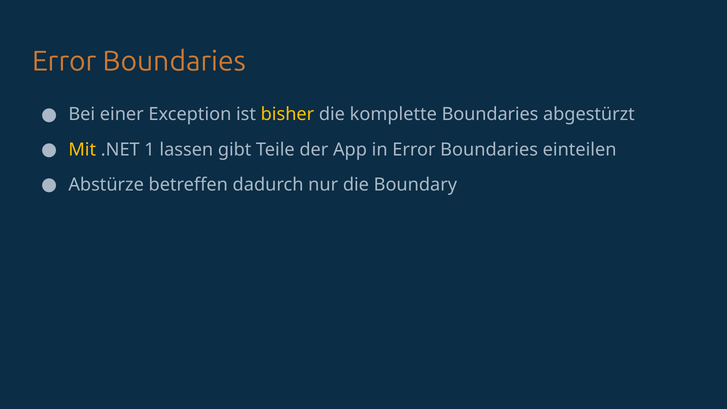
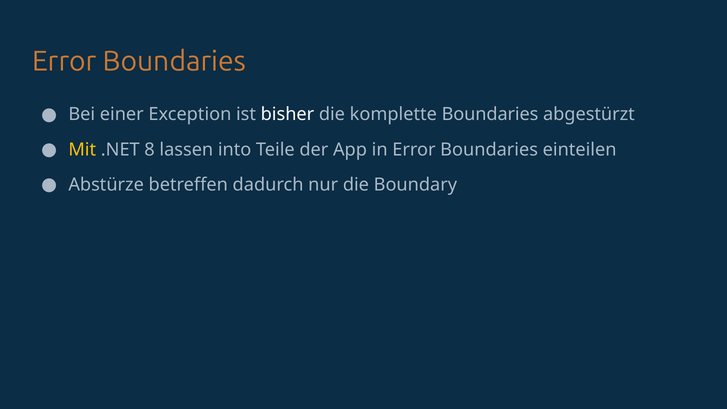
bisher colour: yellow -> white (287, 114)
1: 1 -> 8 (150, 150)
gibt: gibt -> into (235, 150)
